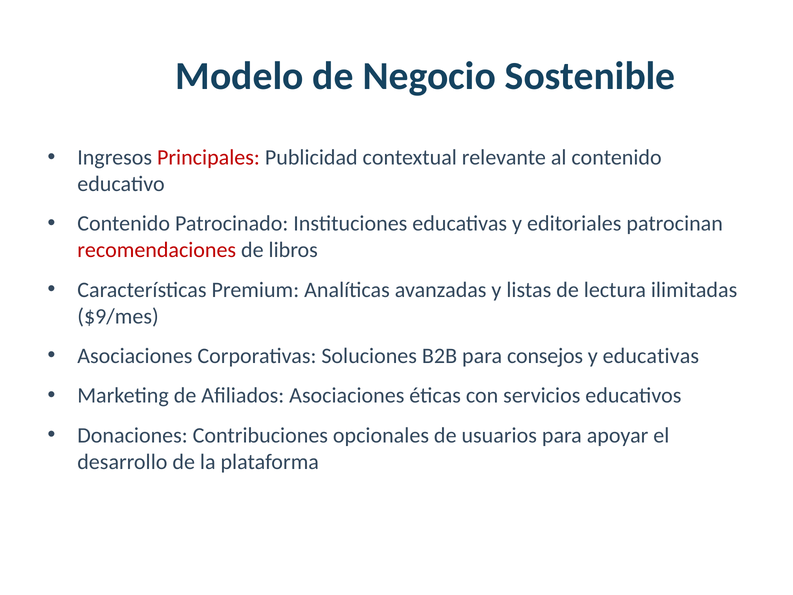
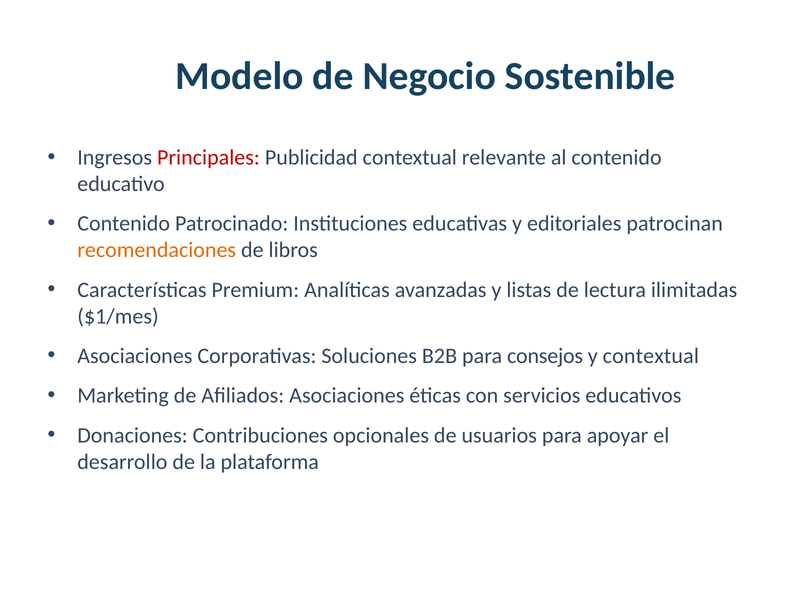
recomendaciones colour: red -> orange (157, 250)
$9/mes: $9/mes -> $1/mes (118, 316)
y educativas: educativas -> contextual (651, 356)
